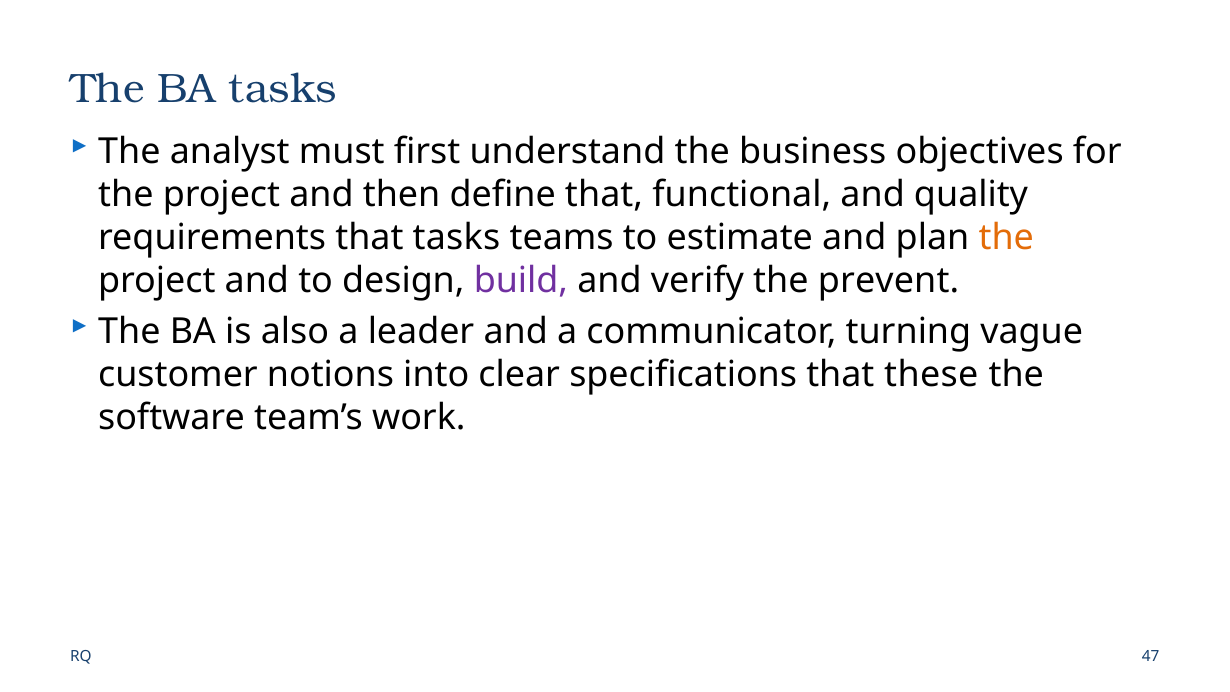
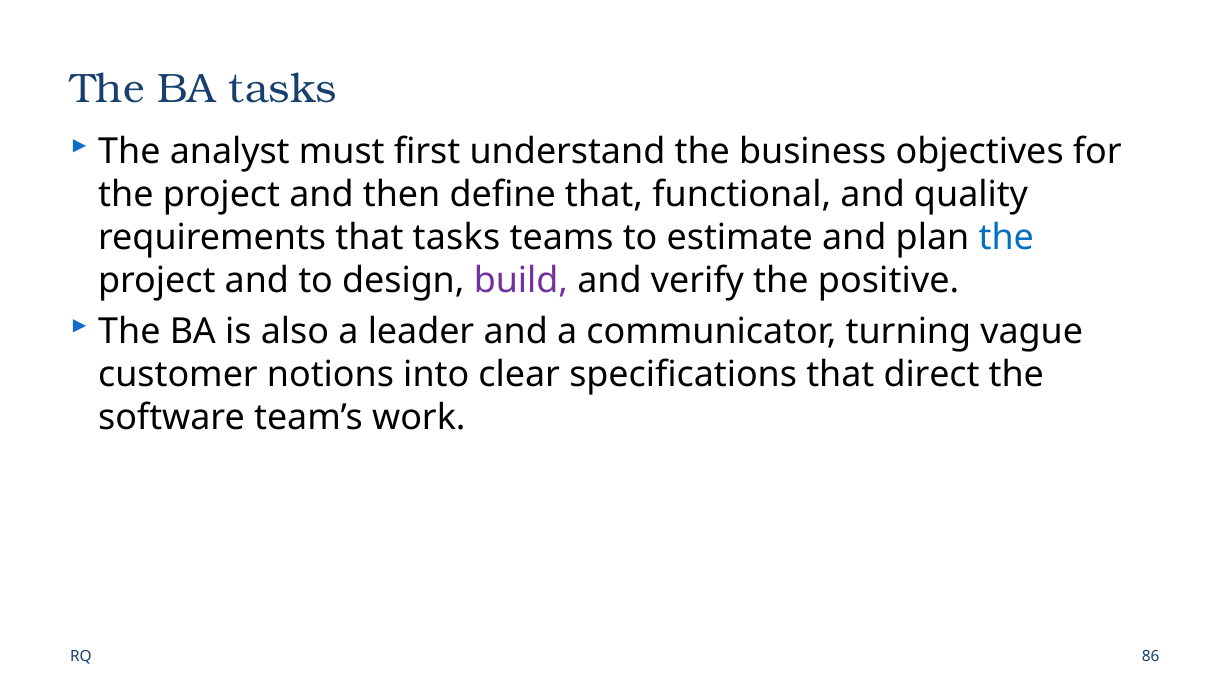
the colour: orange -> blue (1006, 238)
prevent: prevent -> positive (889, 281)
these: these -> direct (932, 375)
47: 47 -> 86 (1151, 656)
